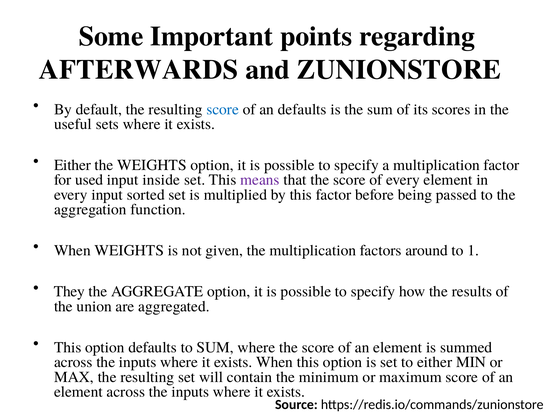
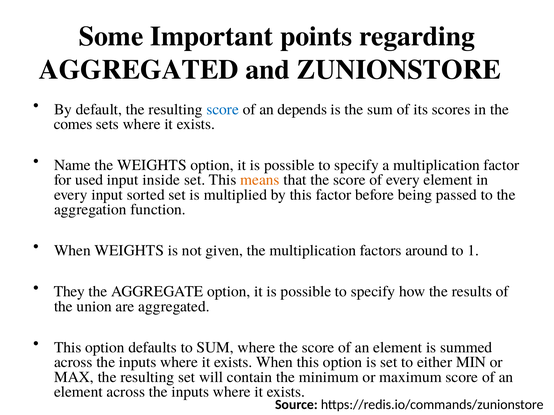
AFTERWARDS: AFTERWARDS -> AGGREGATED (139, 70)
an defaults: defaults -> depends (302, 109)
useful: useful -> comes (73, 124)
Either: Either -> Name (72, 165)
means colour: purple -> orange (260, 180)
